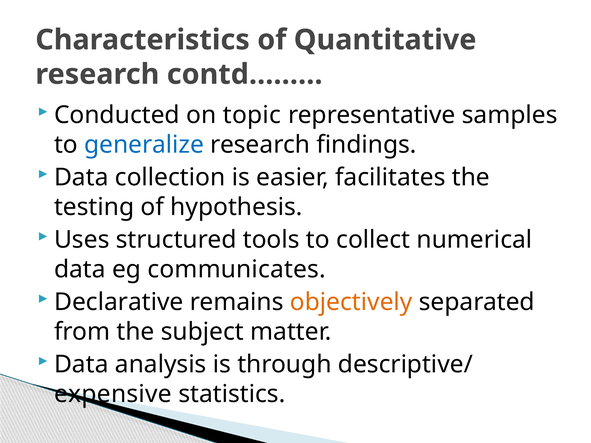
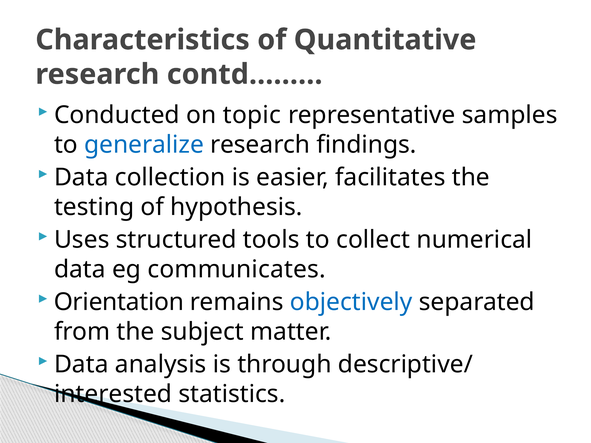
Declarative: Declarative -> Orientation (119, 302)
objectively colour: orange -> blue (351, 302)
expensive: expensive -> interested (113, 394)
